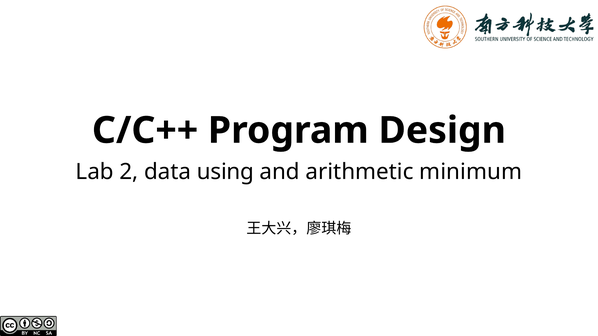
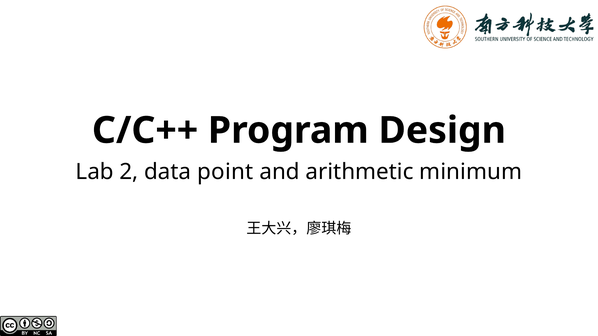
using: using -> point (225, 172)
